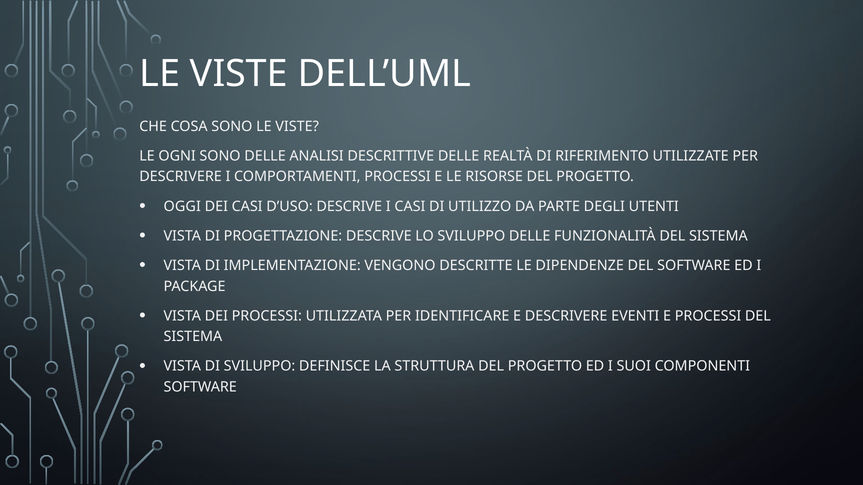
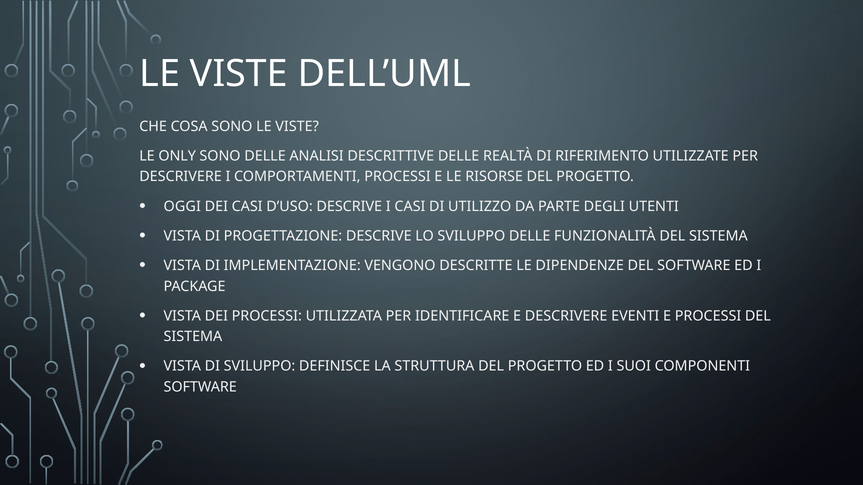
OGNI: OGNI -> ONLY (177, 156)
